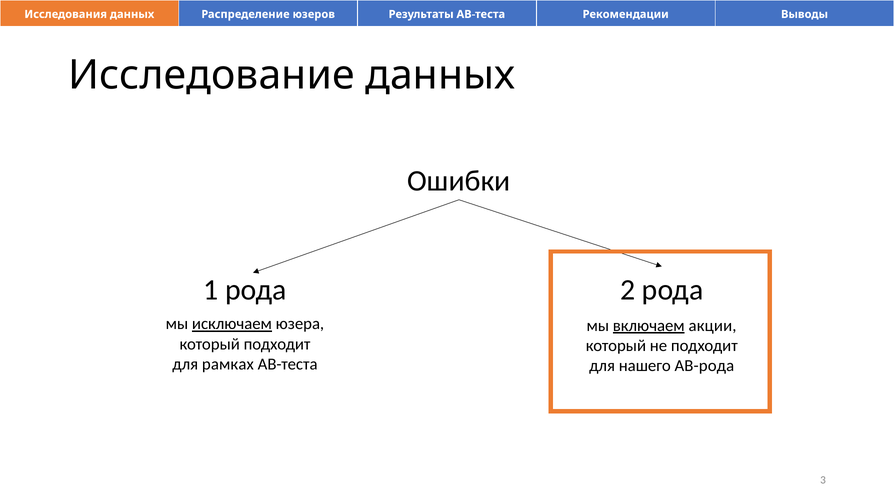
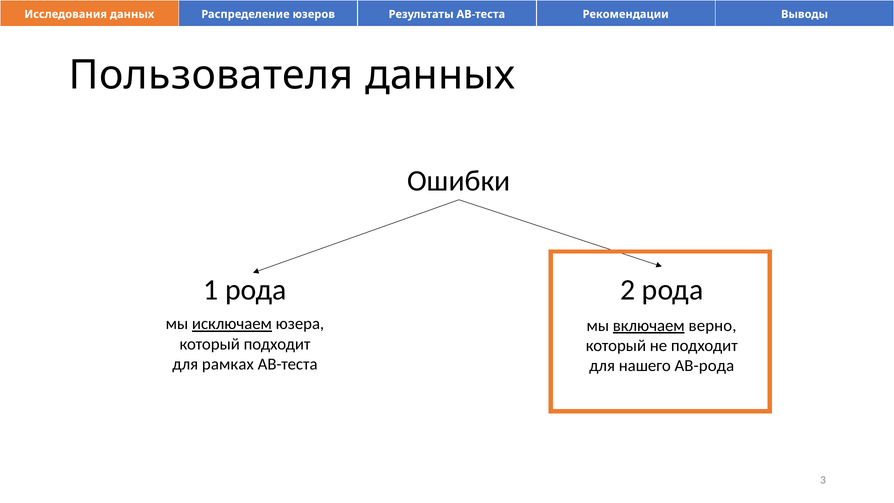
Исследование: Исследование -> Пользователя (211, 75)
акции: акции -> верно (713, 325)
